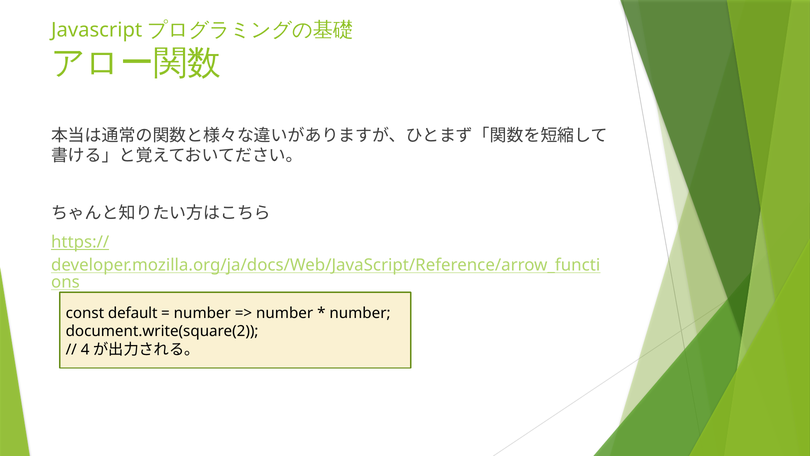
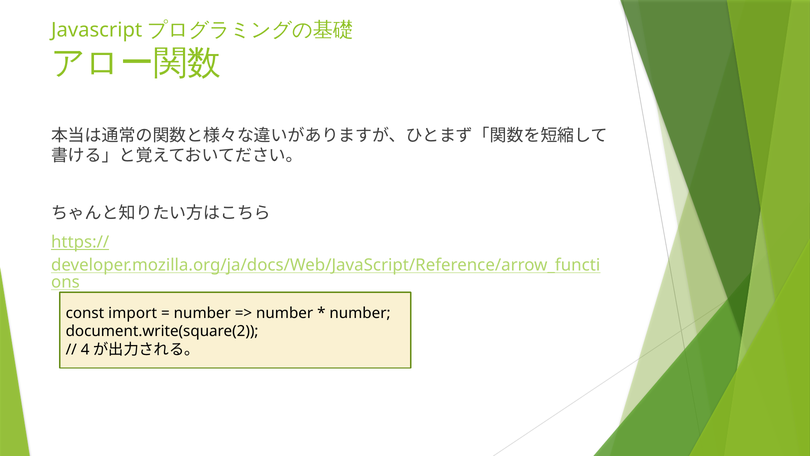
default: default -> import (133, 313)
